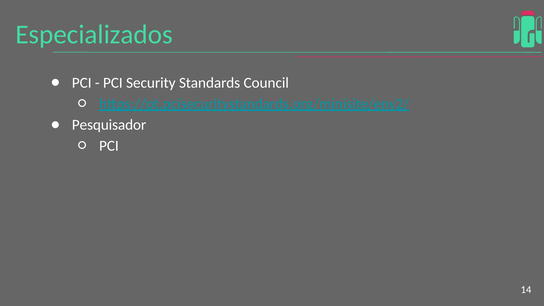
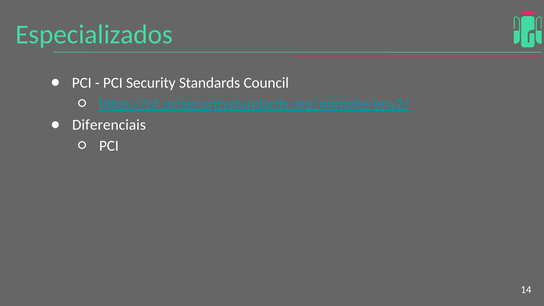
Pesquisador: Pesquisador -> Diferenciais (109, 125)
